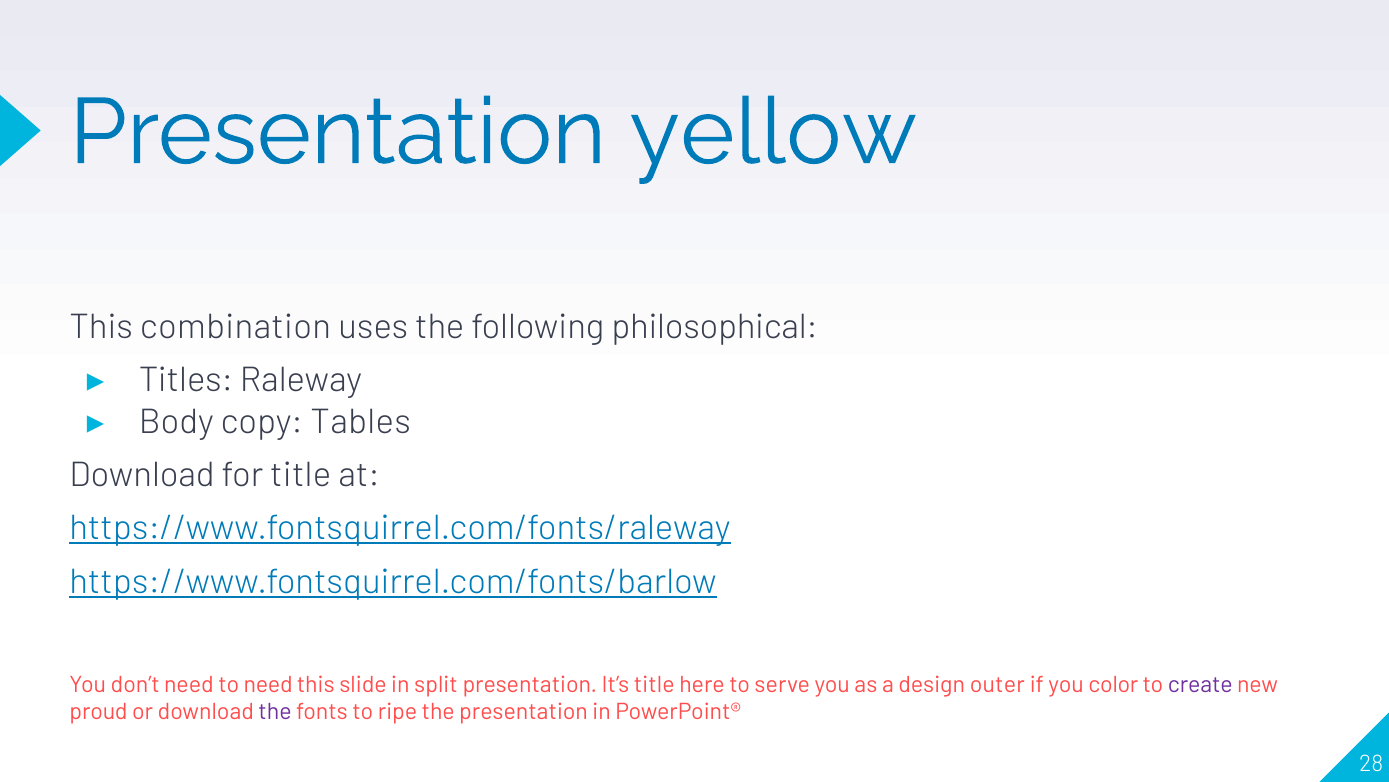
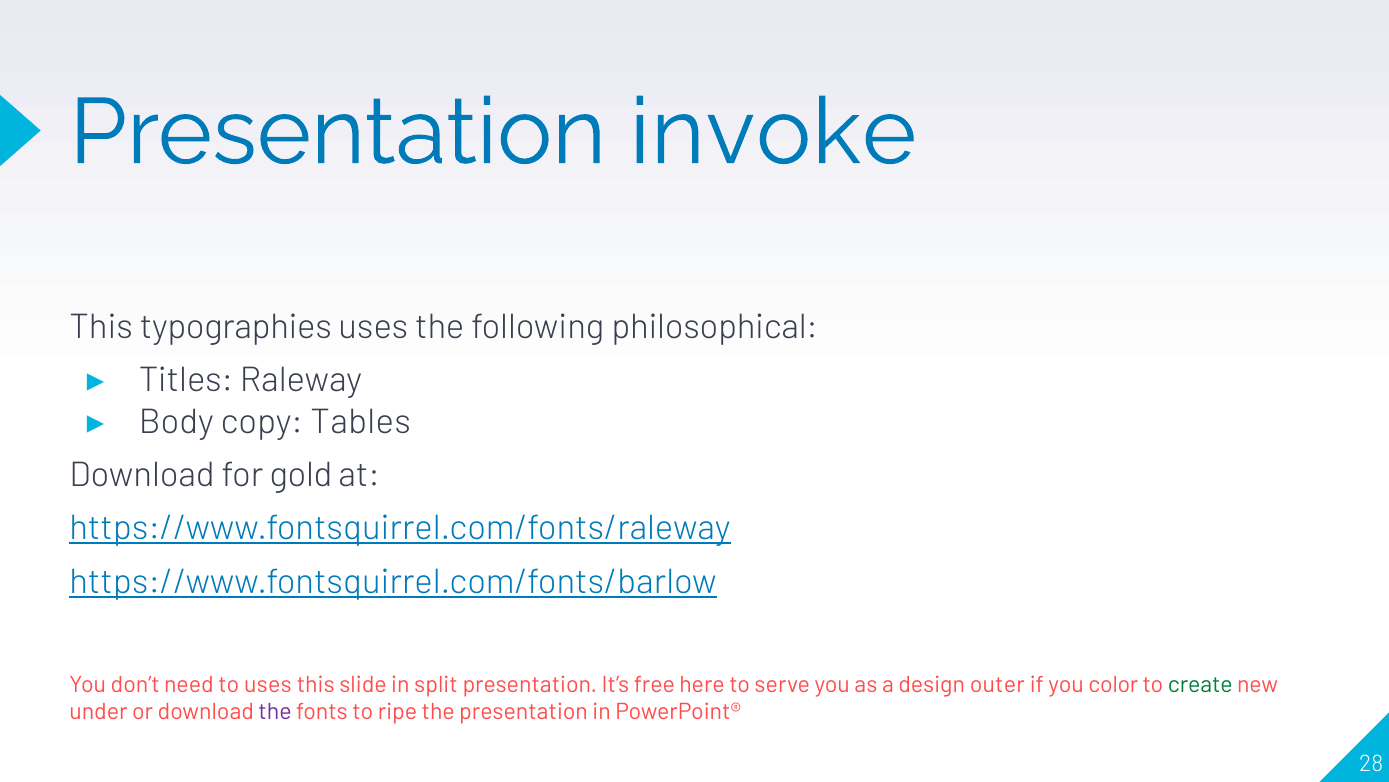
yellow: yellow -> invoke (773, 133)
combination: combination -> typographies (236, 326)
for title: title -> gold (301, 475)
to need: need -> uses (268, 684)
It’s title: title -> free (654, 684)
create colour: purple -> green (1200, 684)
proud: proud -> under (98, 712)
